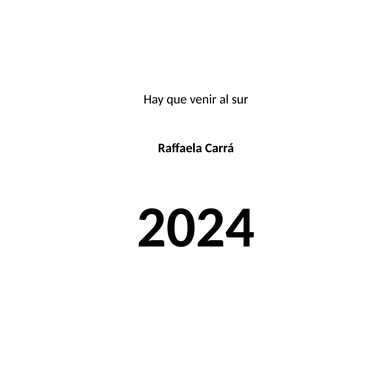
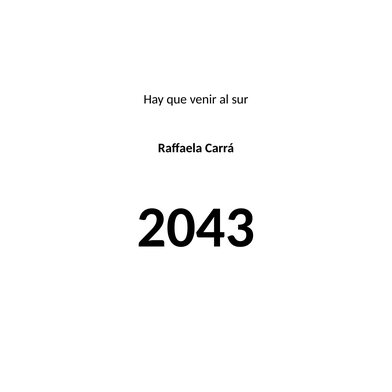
2024: 2024 -> 2043 (196, 227)
